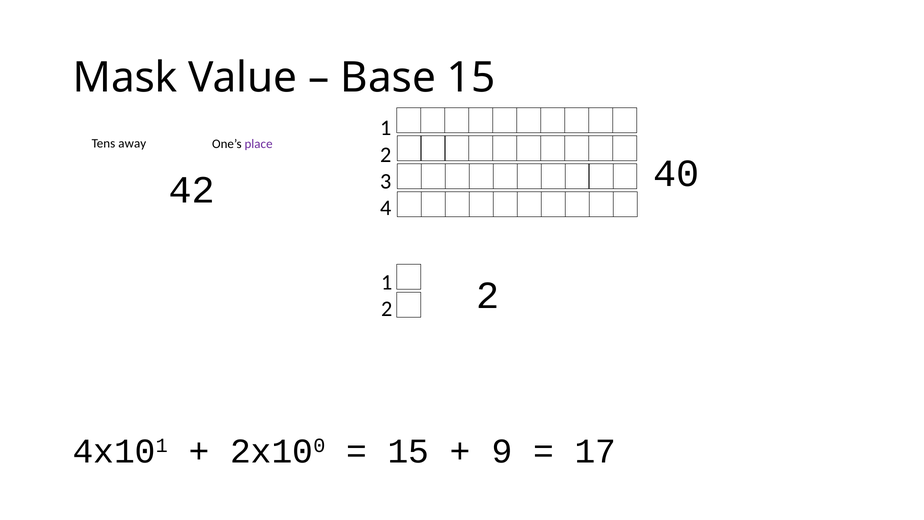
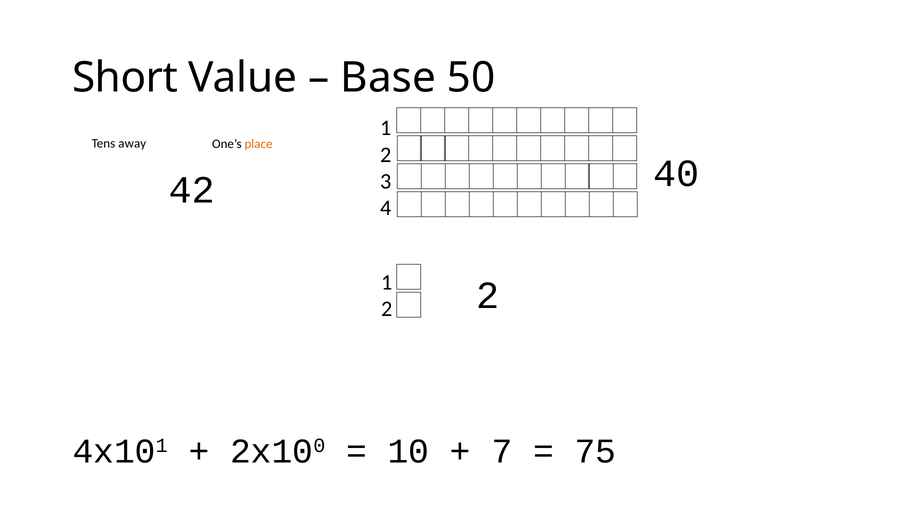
Mask: Mask -> Short (125, 78)
Base 15: 15 -> 50 (471, 78)
place colour: purple -> orange (259, 144)
15: 15 -> 10 (408, 451)
9: 9 -> 7 (502, 451)
17: 17 -> 75 (595, 451)
